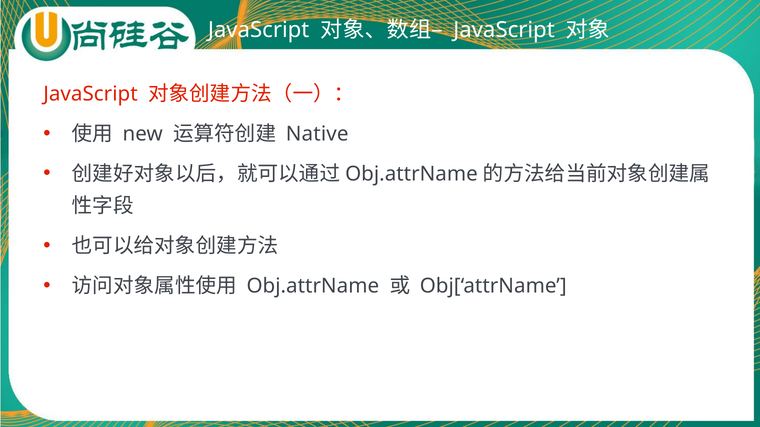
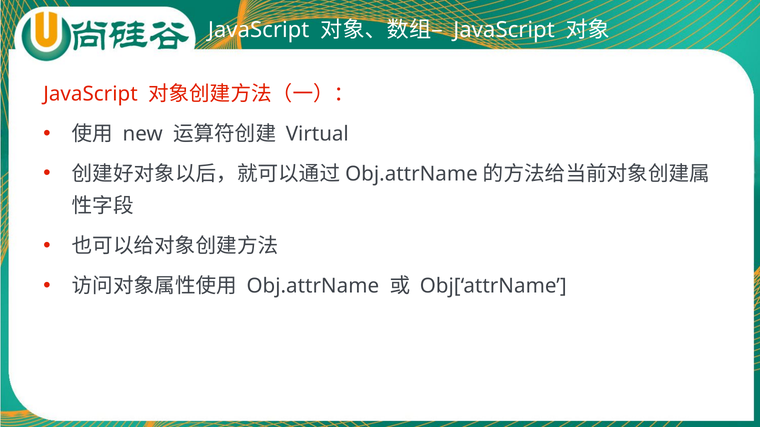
Native: Native -> Virtual (317, 134)
